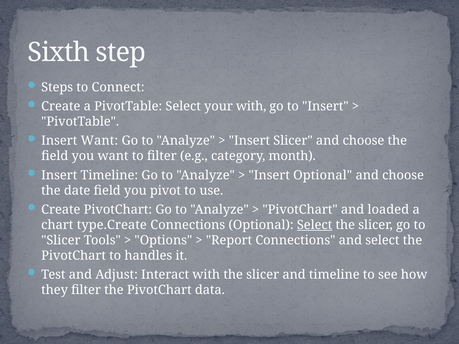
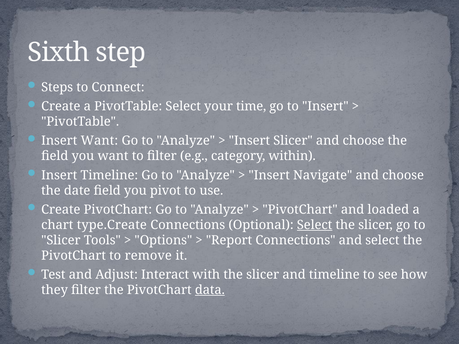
your with: with -> time (251, 106)
month: month -> within (292, 156)
Insert Optional: Optional -> Navigate (323, 175)
handles: handles -> remove (148, 256)
data underline: none -> present (210, 290)
